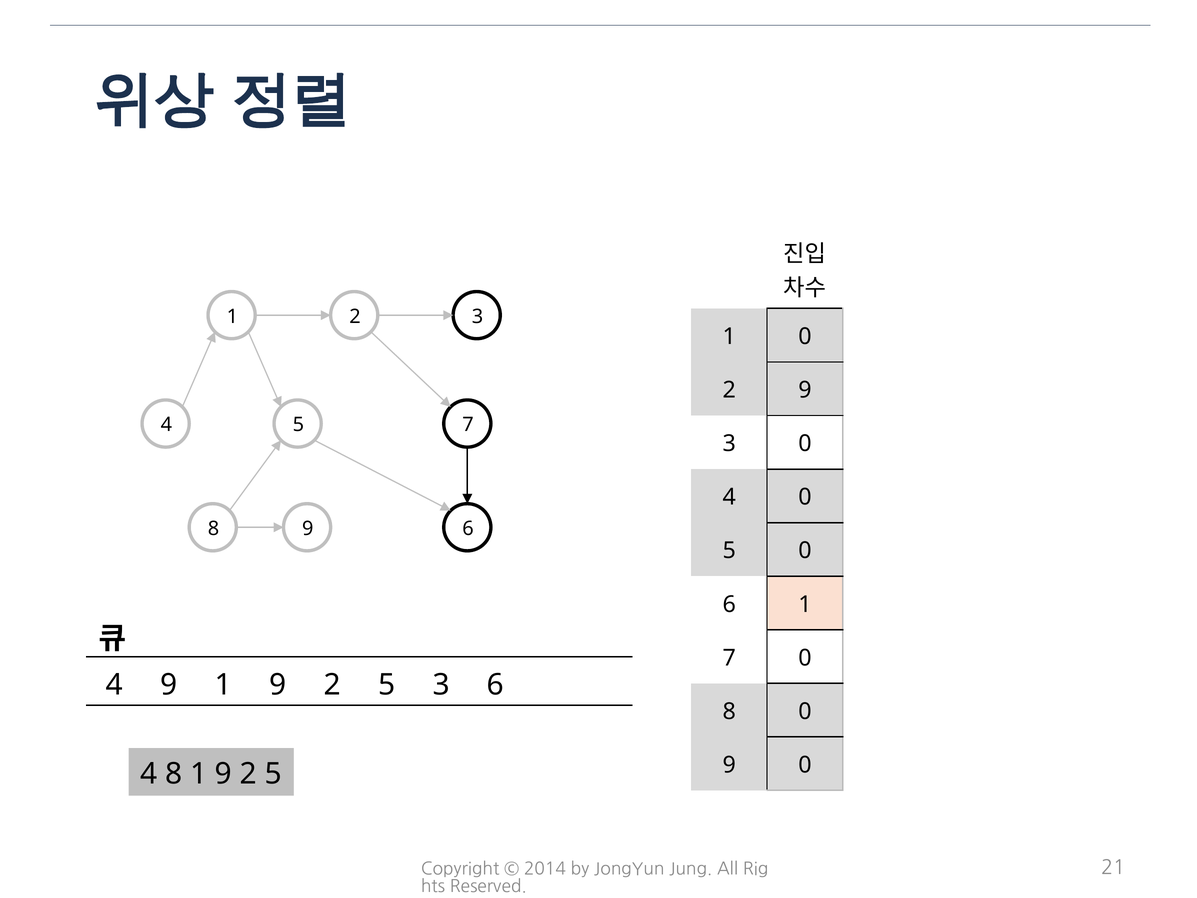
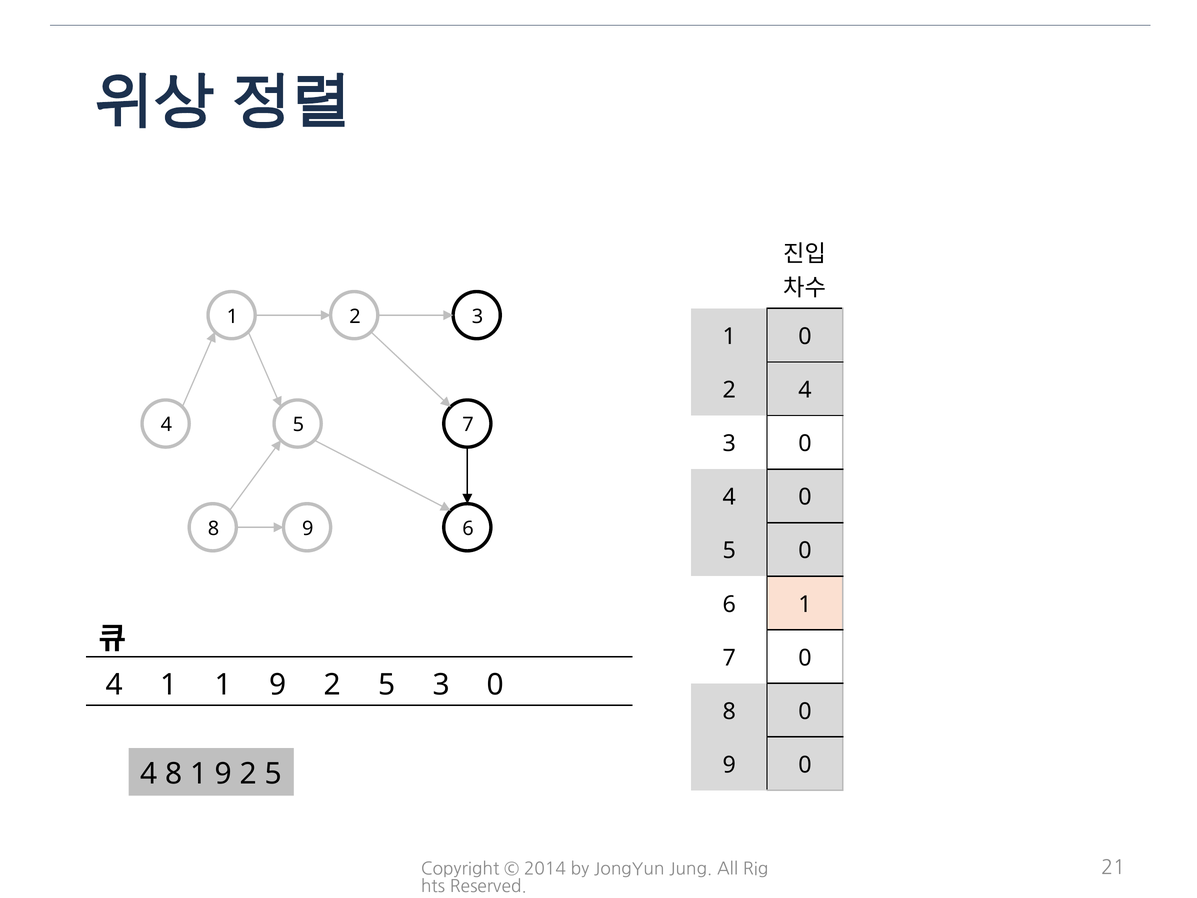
2 9: 9 -> 4 (805, 390)
4 9: 9 -> 1 (169, 684)
5 3 6: 6 -> 0 (496, 684)
